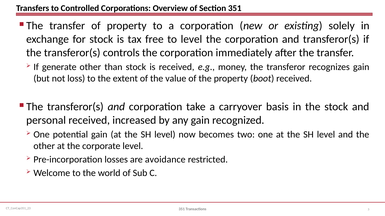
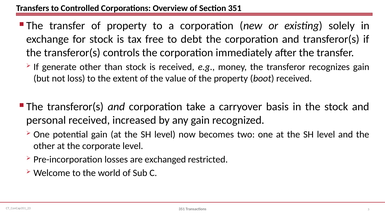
to level: level -> debt (191, 39)
avoidance: avoidance -> exchanged (165, 160)
